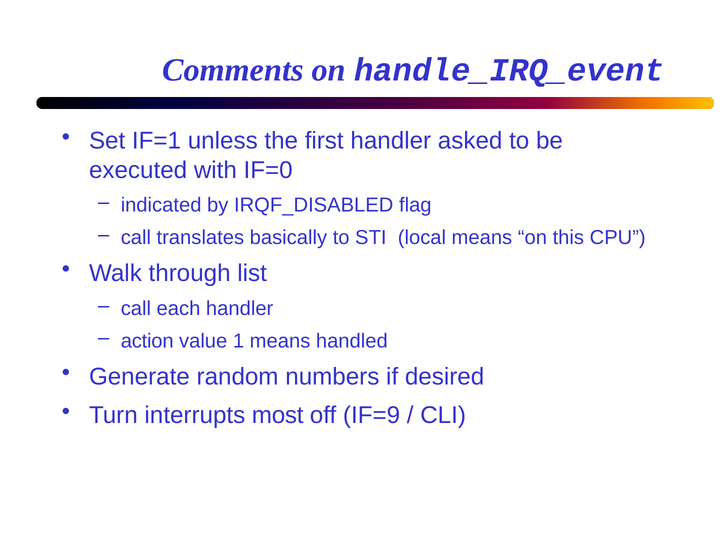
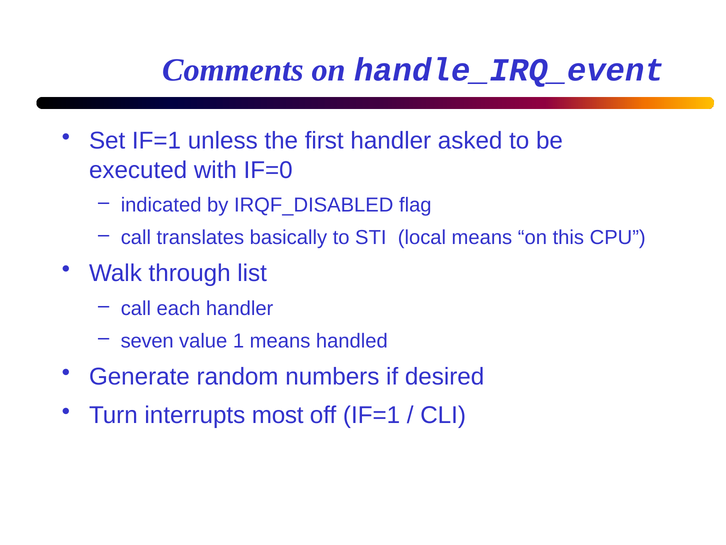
action: action -> seven (147, 341)
off IF=9: IF=9 -> IF=1 (372, 415)
